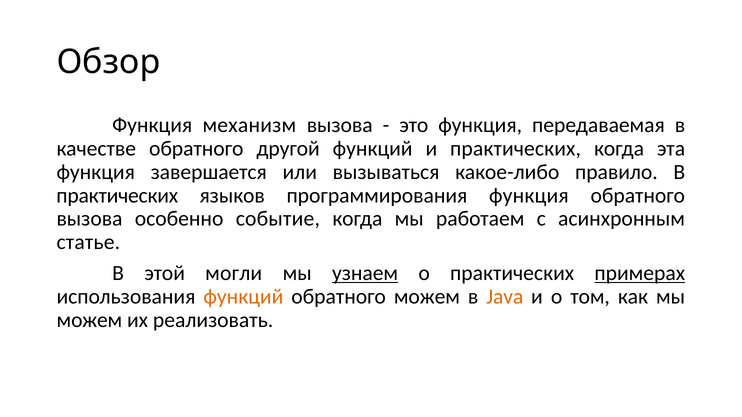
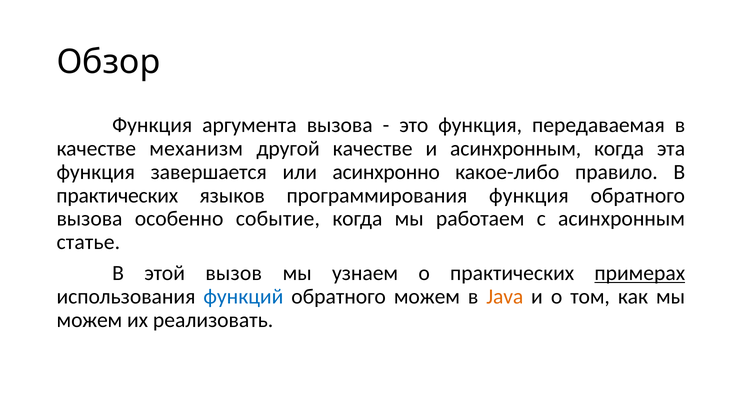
механизм: механизм -> аргумента (249, 125)
качестве обратного: обратного -> механизм (196, 149)
другой функций: функций -> качестве (373, 149)
и практических: практических -> асинхронным (516, 149)
вызываться: вызываться -> асинхронно (386, 172)
могли: могли -> вызов (234, 273)
узнаем underline: present -> none (365, 273)
функций colour: orange -> blue (243, 297)
